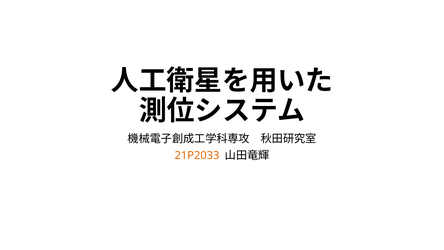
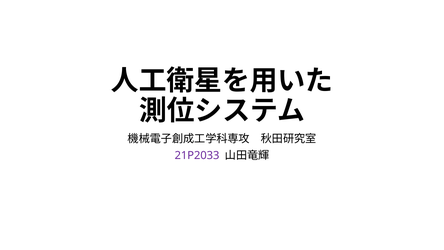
21P2033 colour: orange -> purple (197, 155)
